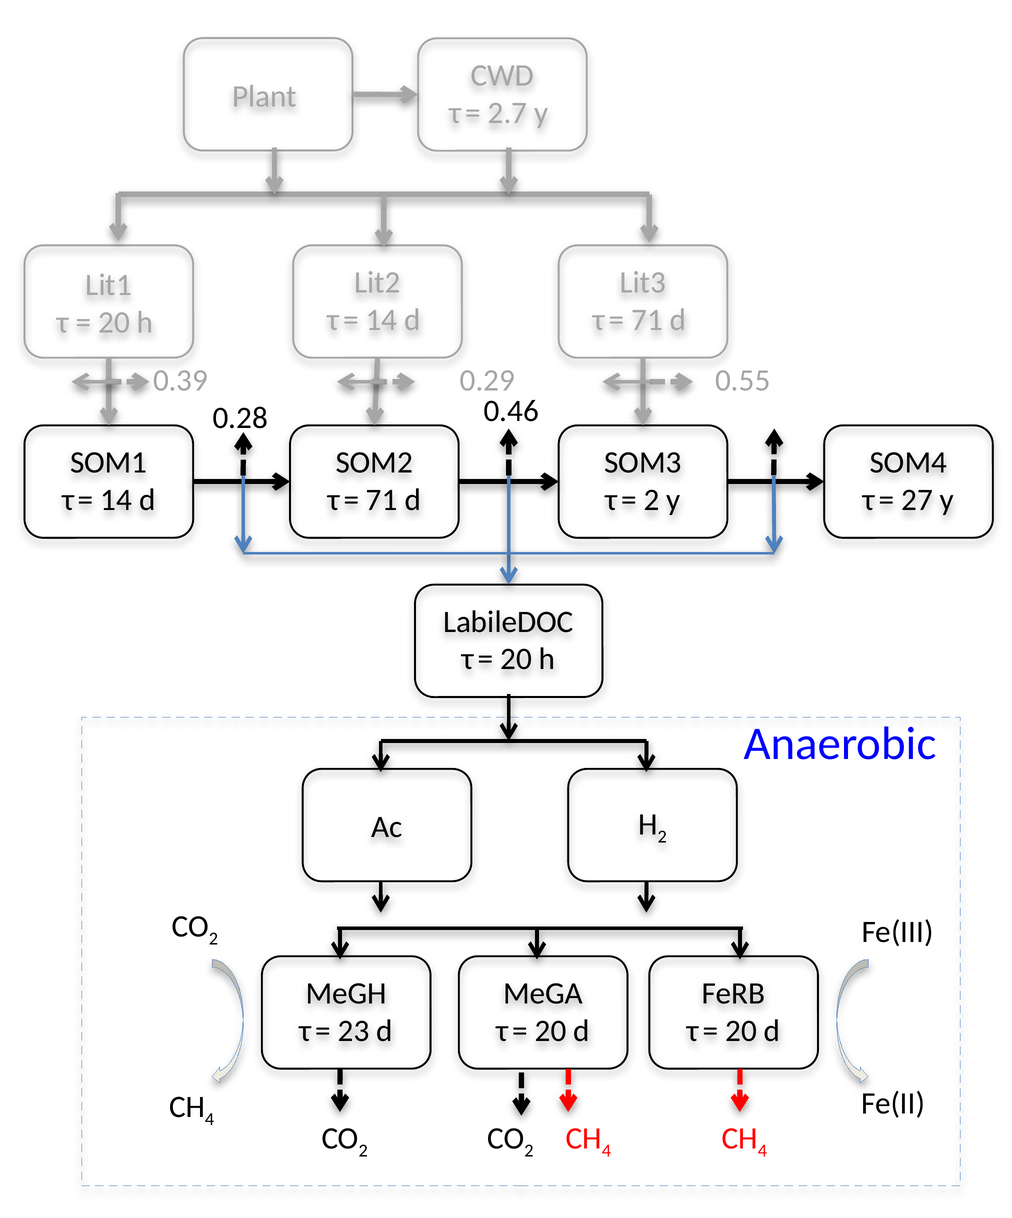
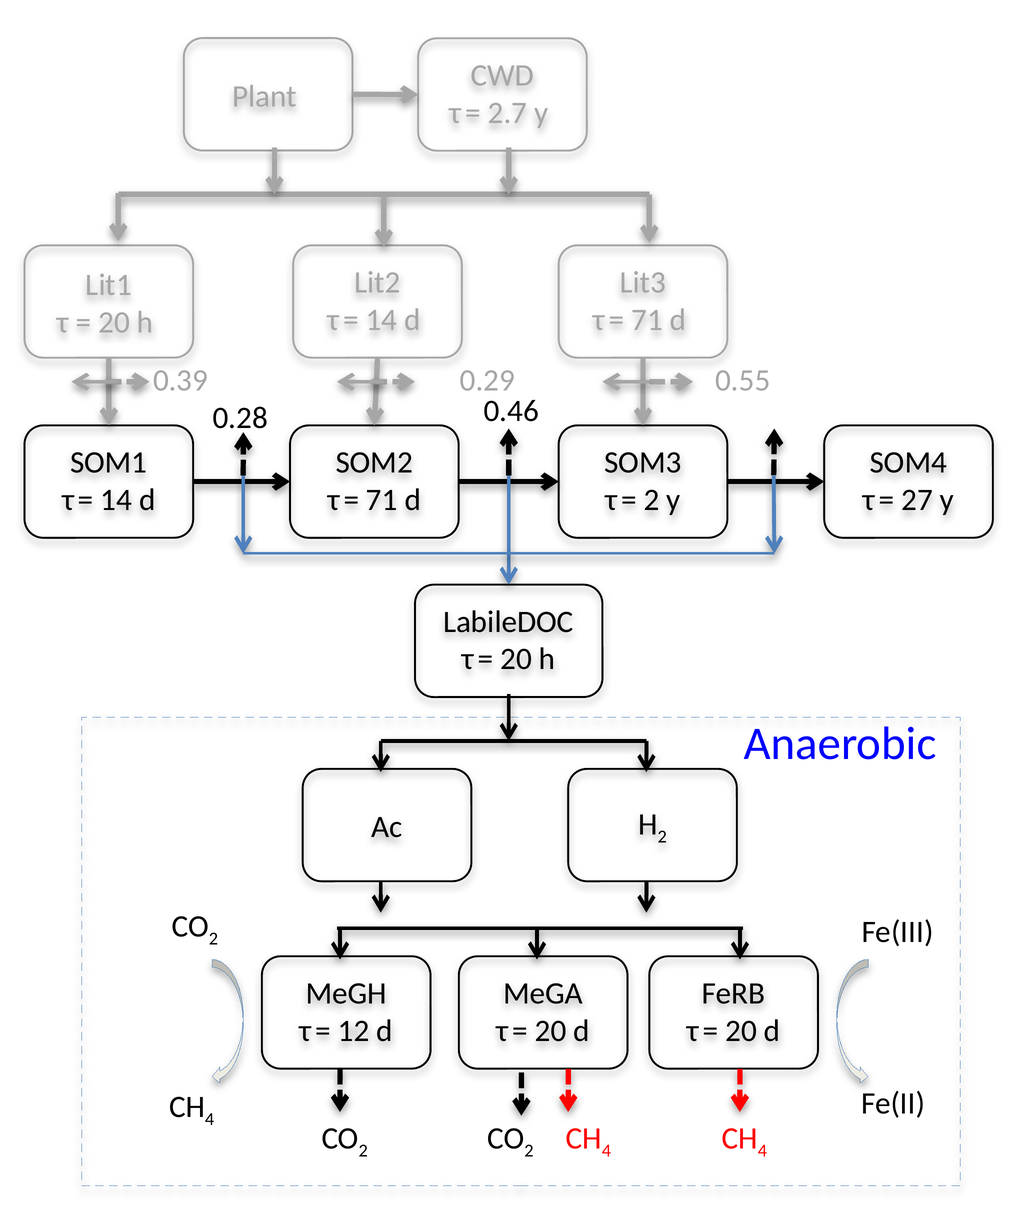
23: 23 -> 12 (354, 1031)
